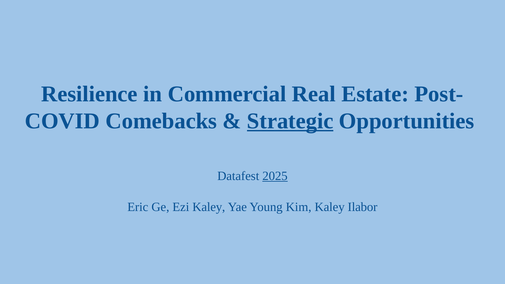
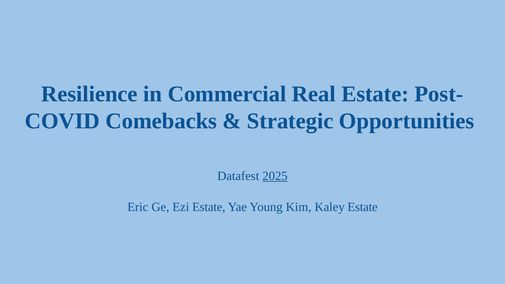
Strategic underline: present -> none (290, 121)
Ezi Kaley: Kaley -> Estate (209, 207)
Kaley Ilabor: Ilabor -> Estate (363, 207)
